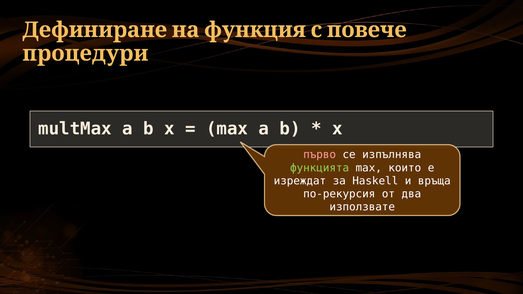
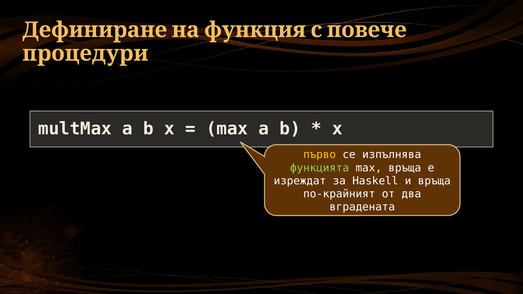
първо colour: pink -> yellow (320, 155)
max които: които -> връща (405, 168)
по-рекурсия: по-рекурсия -> по-крайният (339, 194)
използвате: използвате -> вградената (362, 207)
